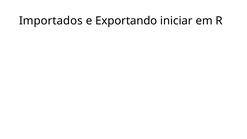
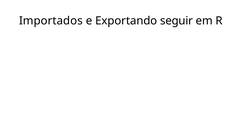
iniciar: iniciar -> seguir (177, 21)
